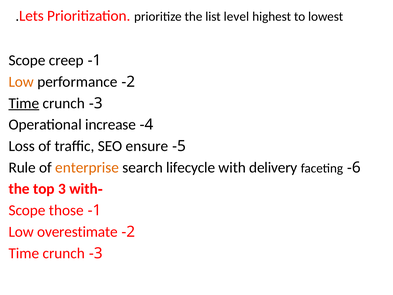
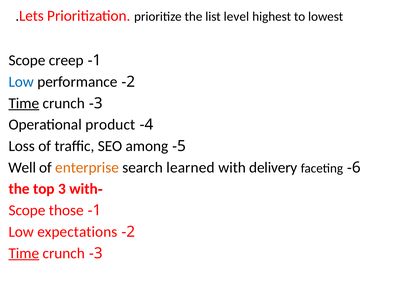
Low colour: orange -> blue (21, 82)
increase: increase -> product (110, 125)
ensure: ensure -> among (147, 146)
Rule: Rule -> Well (22, 167)
lifecycle: lifecycle -> learned (191, 167)
overestimate: overestimate -> expectations (77, 232)
Time underline: none -> present (24, 253)
